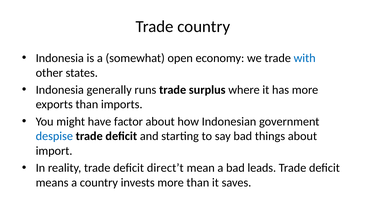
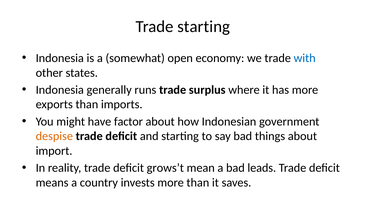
Trade country: country -> starting (204, 27)
despise colour: blue -> orange (54, 136)
direct’t: direct’t -> grows’t (165, 168)
